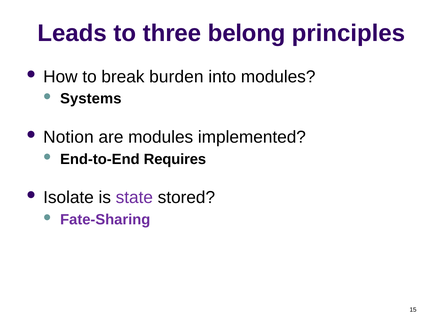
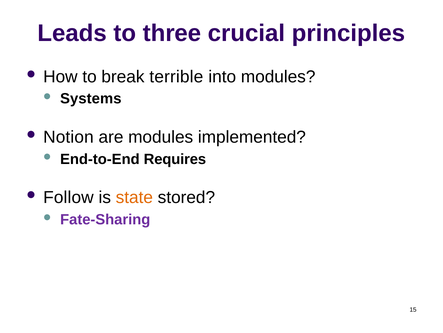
belong: belong -> crucial (247, 33)
burden: burden -> terrible (176, 77)
Isolate: Isolate -> Follow (68, 197)
state colour: purple -> orange (134, 197)
